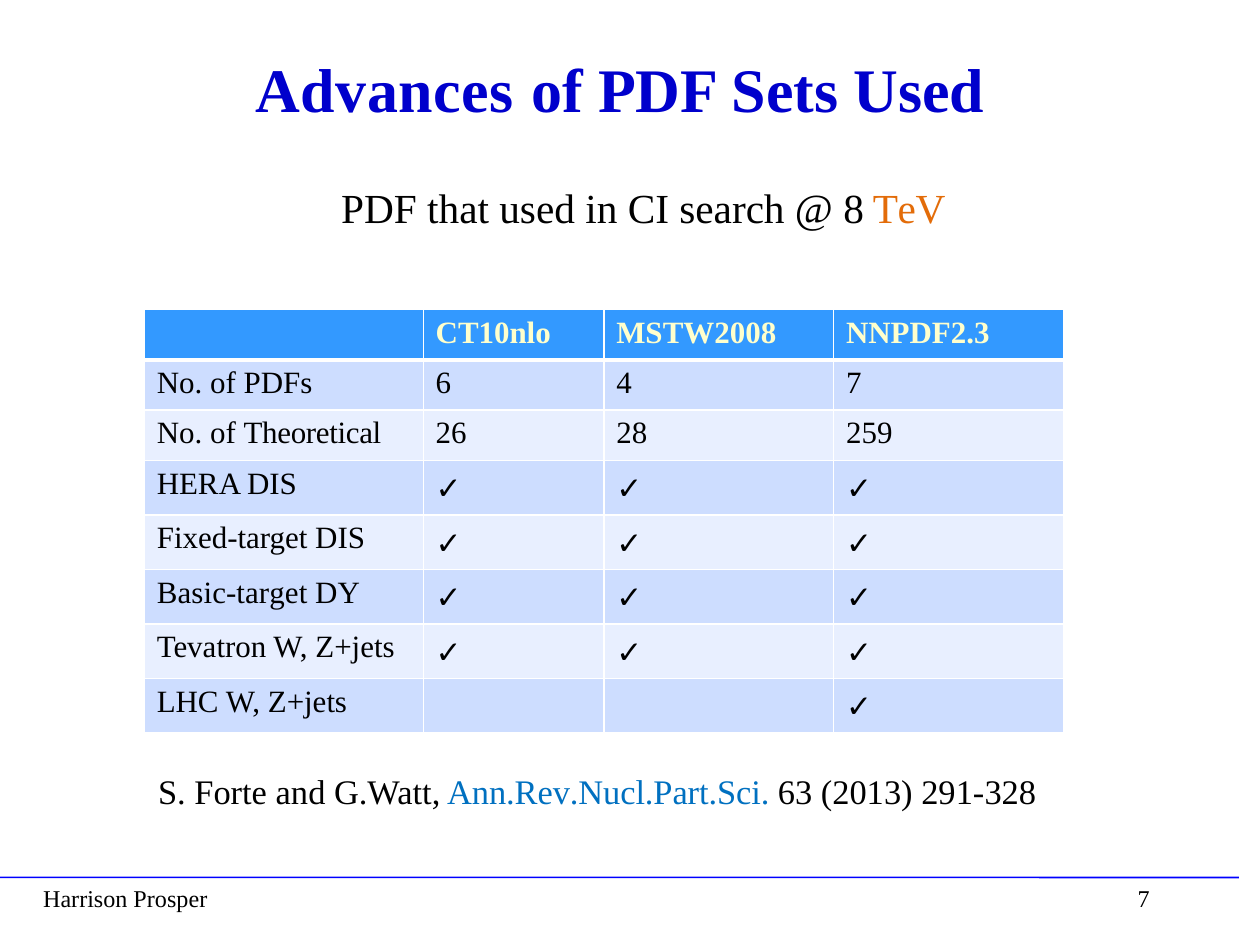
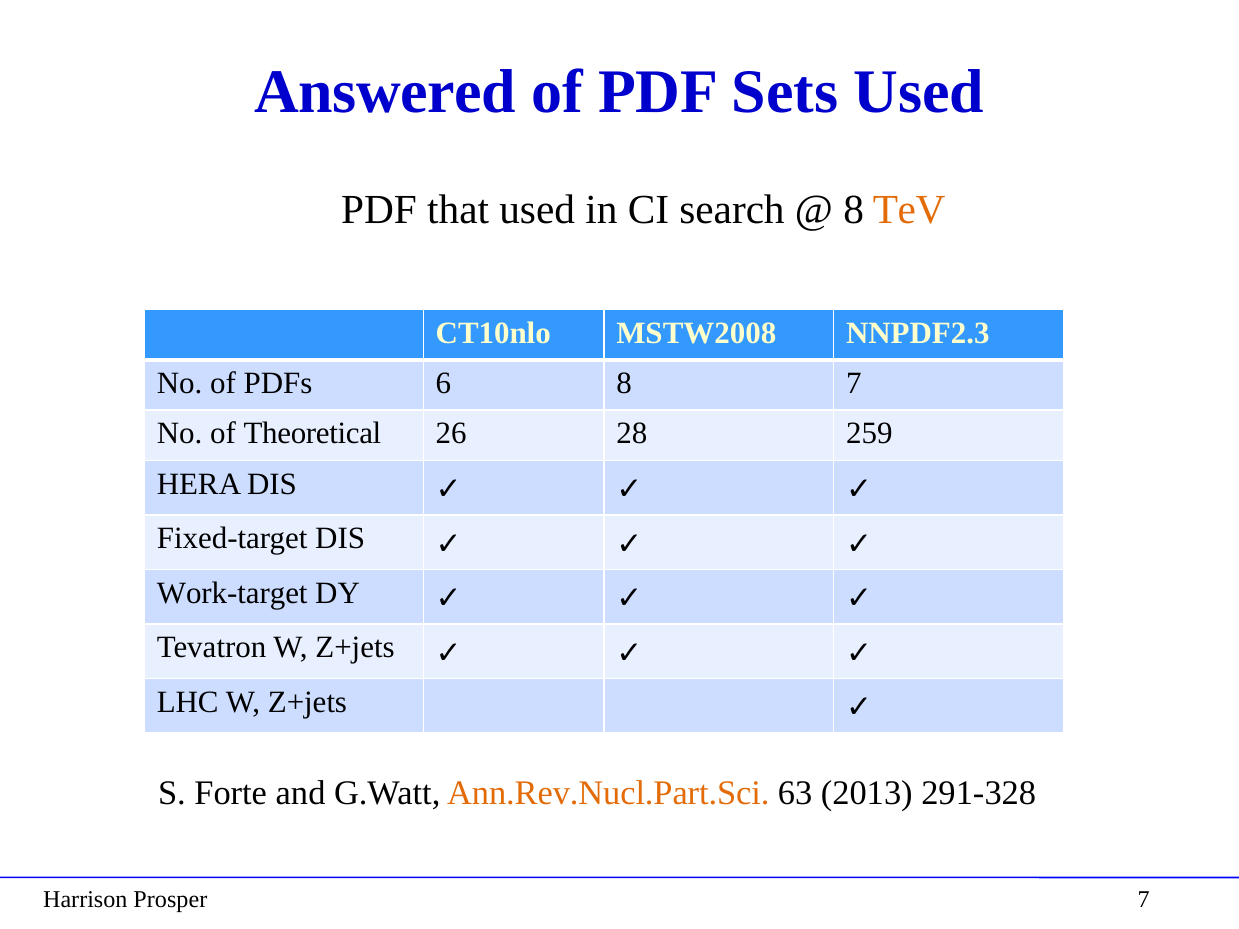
Advances: Advances -> Answered (385, 92)
6 4: 4 -> 8 (624, 384)
Basic-target: Basic-target -> Work-target (232, 593)
Ann.Rev.Nucl.Part.Sci colour: blue -> orange (608, 793)
